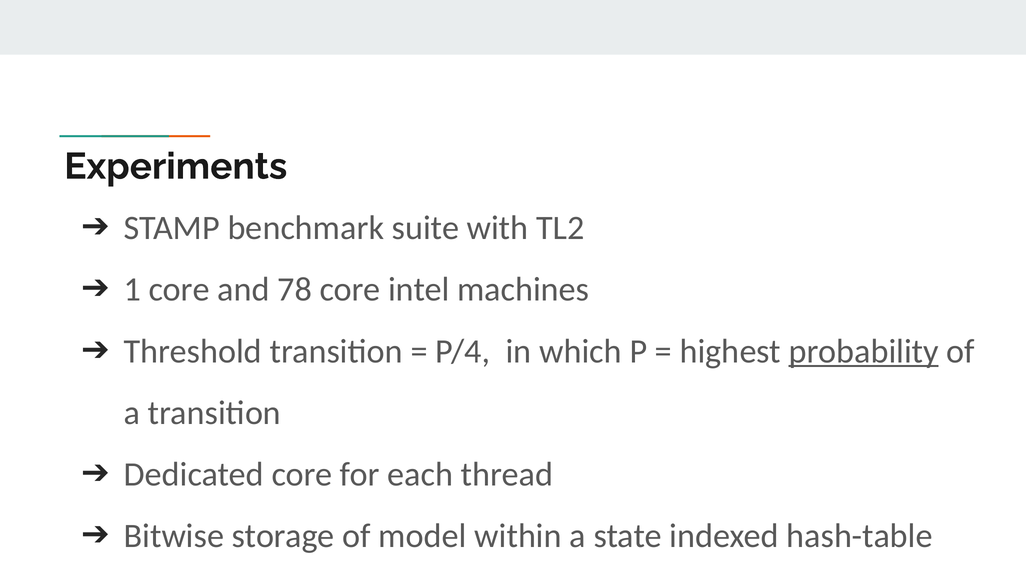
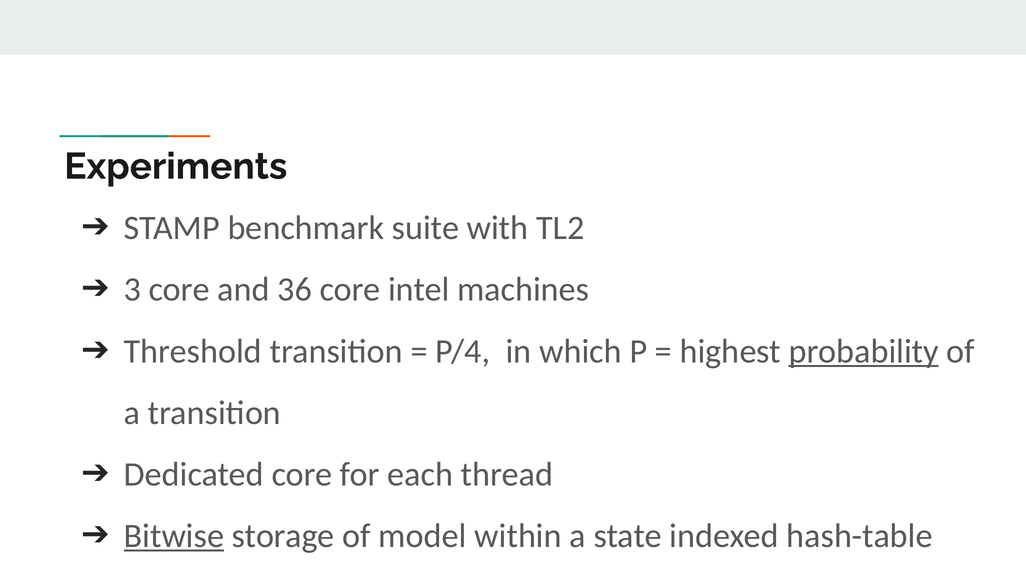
1: 1 -> 3 (132, 290)
78: 78 -> 36 (294, 290)
Bitwise underline: none -> present (174, 536)
